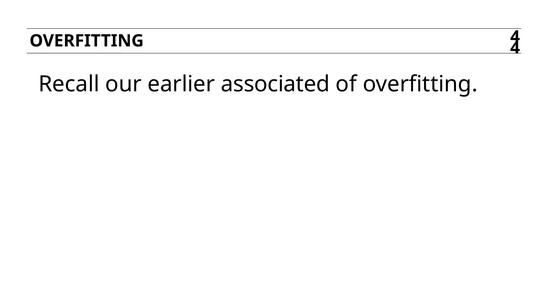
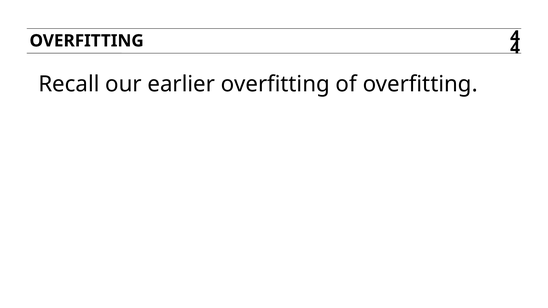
earlier associated: associated -> overfitting (275, 84)
